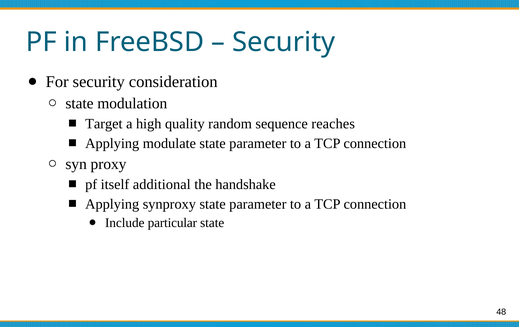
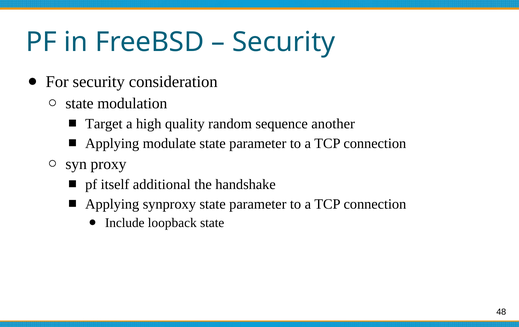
reaches: reaches -> another (333, 124)
particular: particular -> loopback (172, 223)
